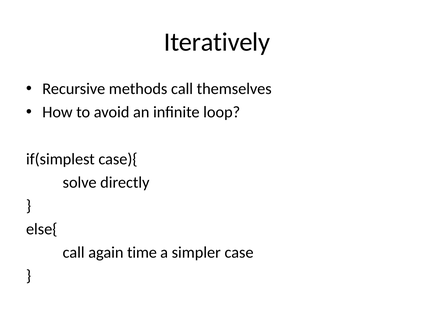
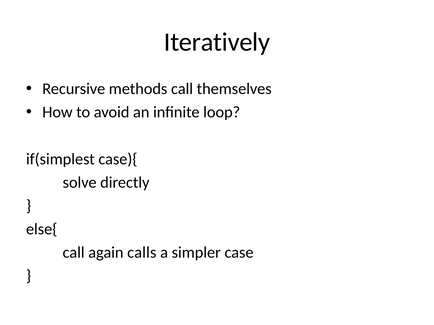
time: time -> calls (142, 253)
